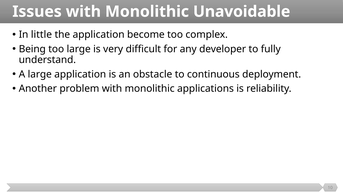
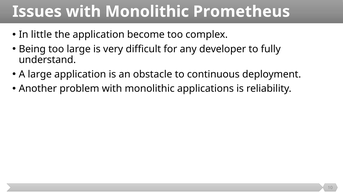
Unavoidable: Unavoidable -> Prometheus (242, 12)
